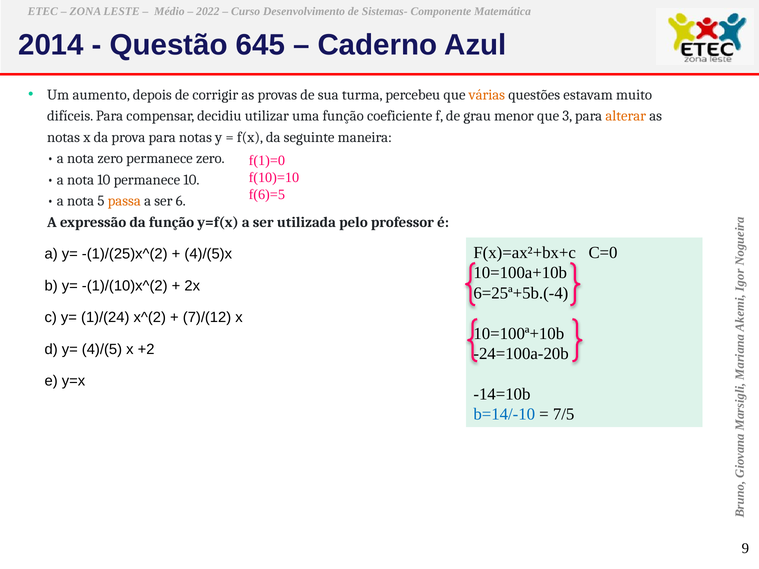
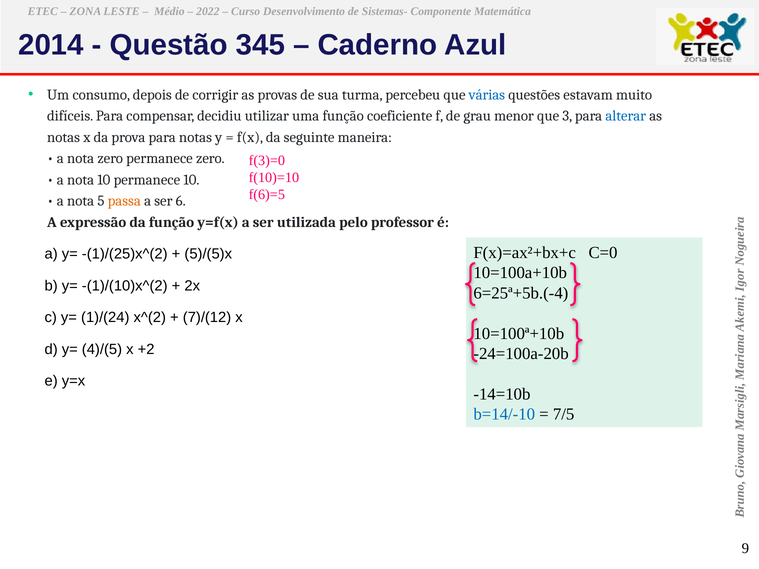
645: 645 -> 345 (260, 45)
aumento: aumento -> consumo (101, 95)
várias colour: orange -> blue (487, 95)
alterar colour: orange -> blue (626, 116)
f(1)=0: f(1)=0 -> f(3)=0 (267, 161)
4)/(5)x: 4)/(5)x -> 5)/(5)x (208, 254)
